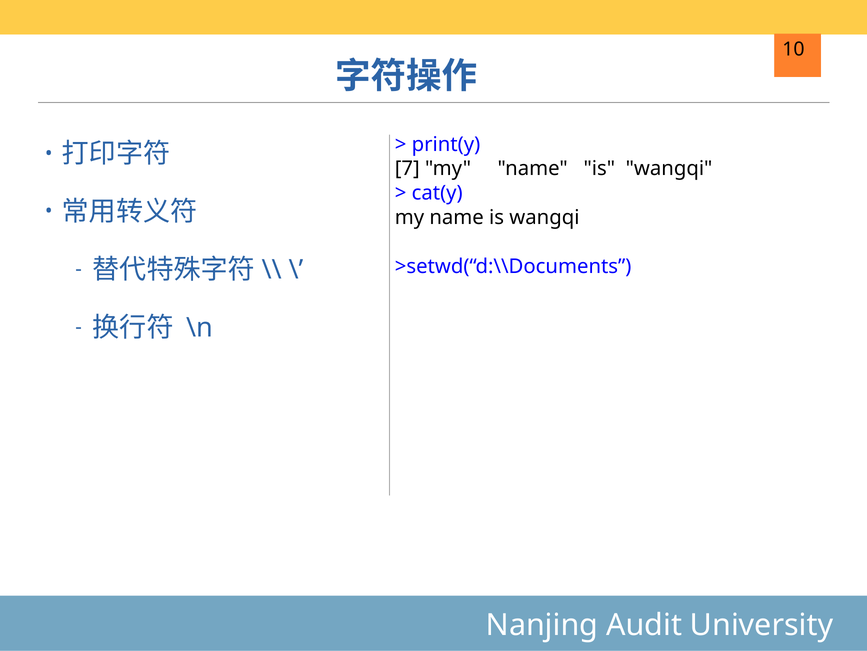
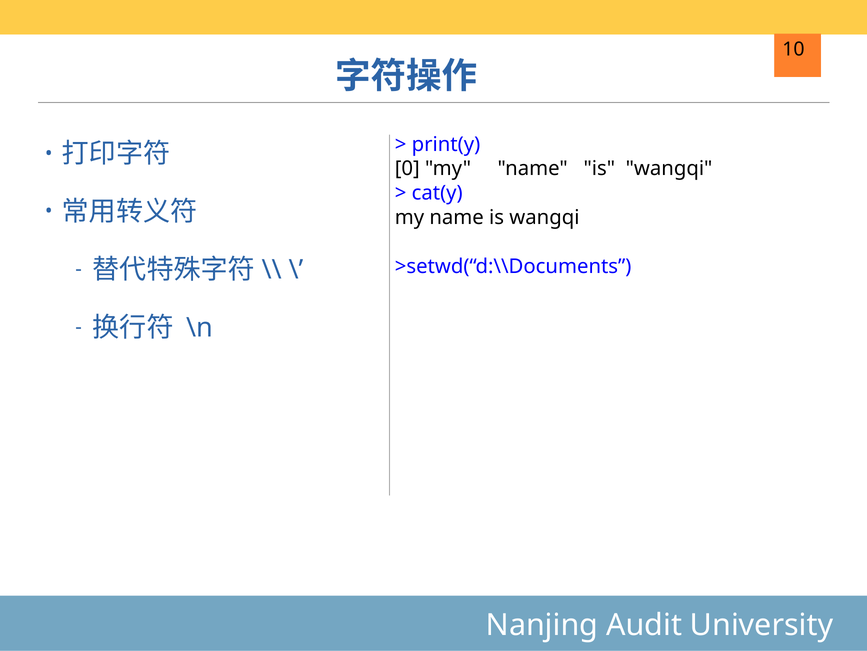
7: 7 -> 0 (407, 169)
